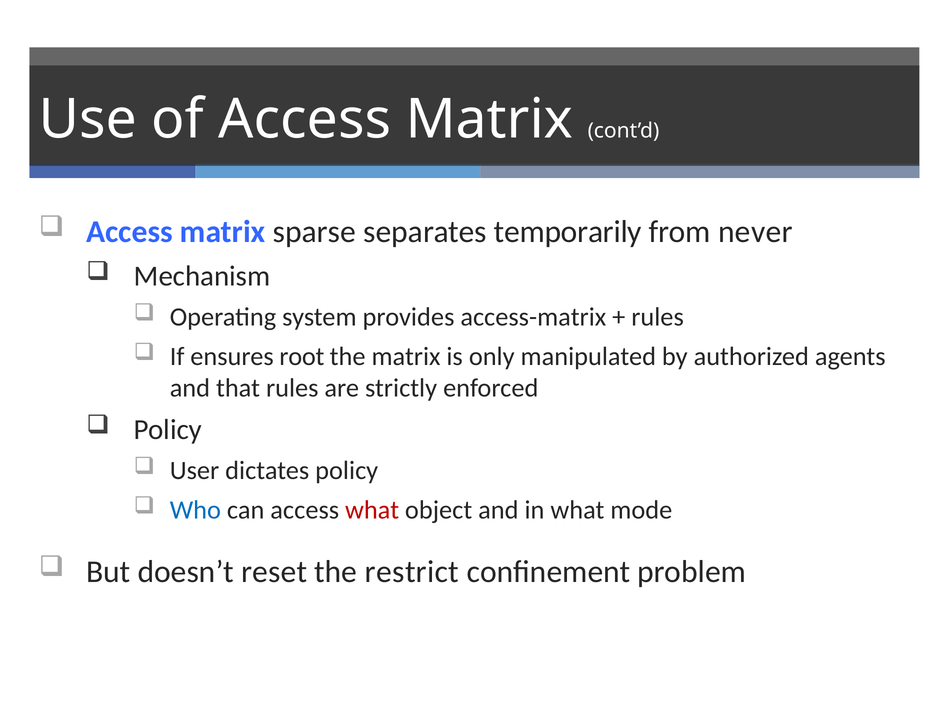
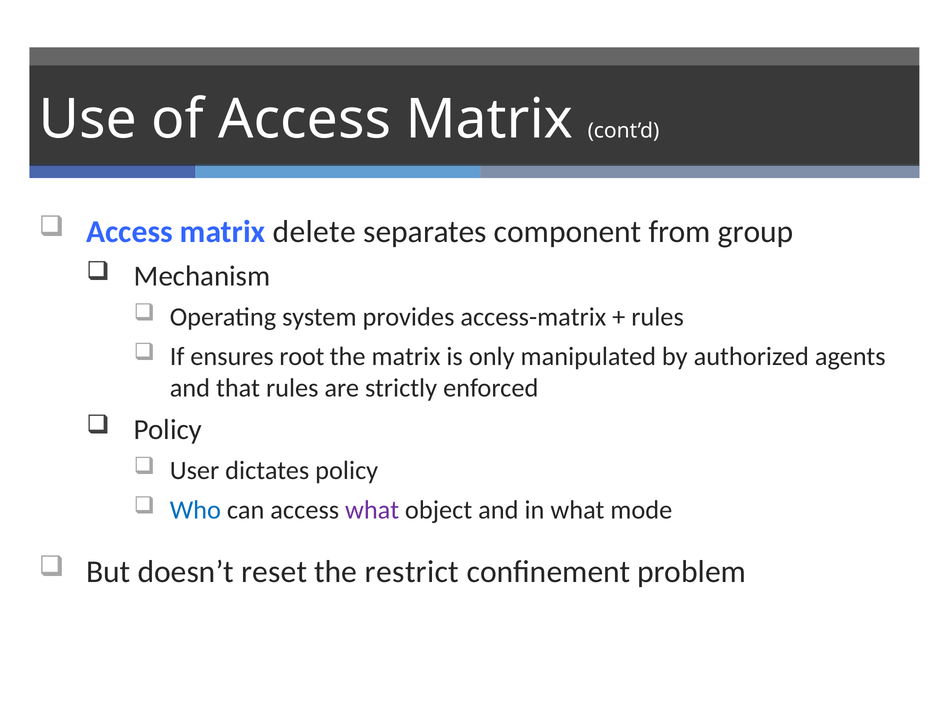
sparse: sparse -> delete (314, 232)
temporarily: temporarily -> component (568, 232)
never: never -> group (756, 232)
what colour: red -> purple (372, 510)
